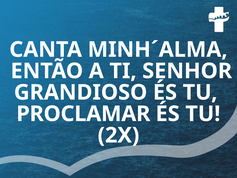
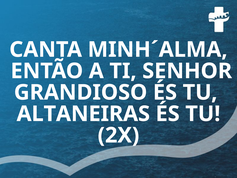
PROCLAMAR: PROCLAMAR -> ALTANEIRAS (83, 114)
